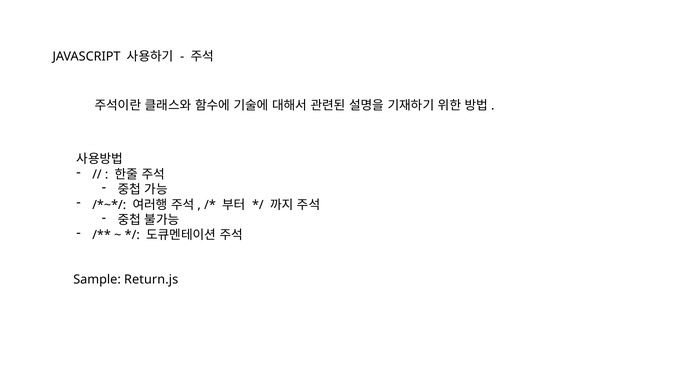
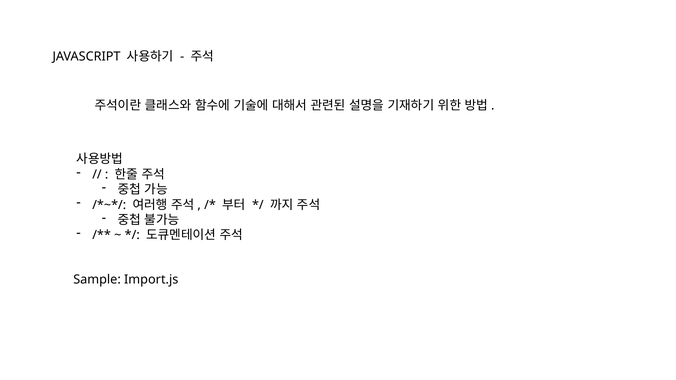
Return.js: Return.js -> Import.js (151, 280)
